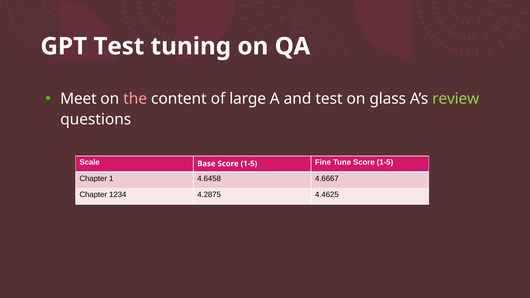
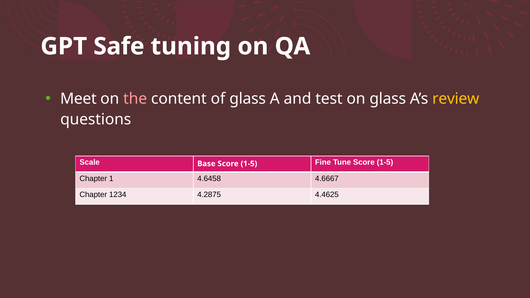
GPT Test: Test -> Safe (119, 46)
of large: large -> glass (248, 99)
review colour: light green -> yellow (456, 99)
